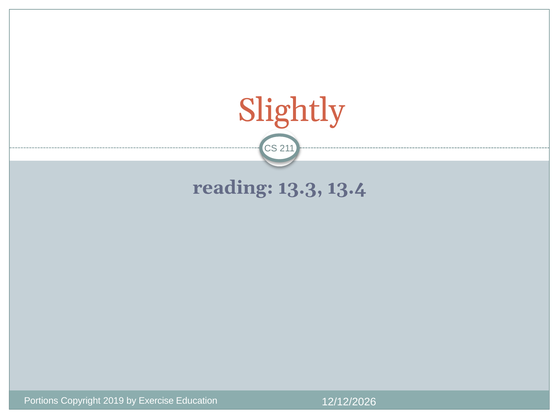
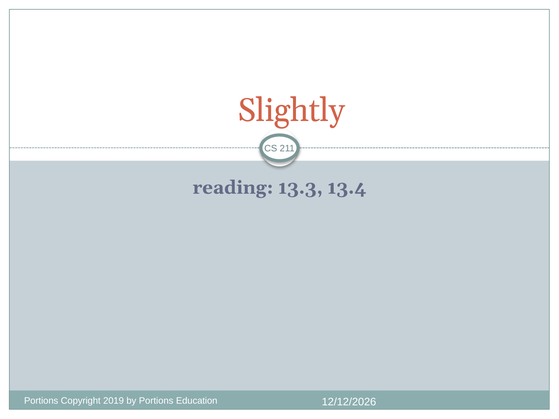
by Exercise: Exercise -> Portions (156, 401)
